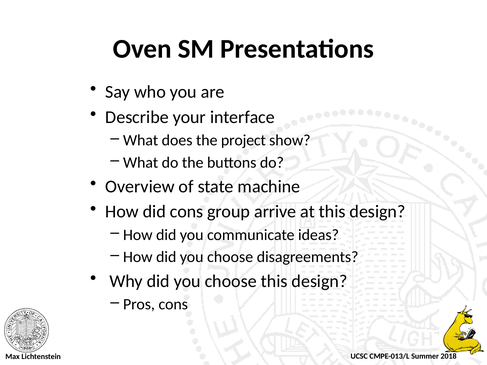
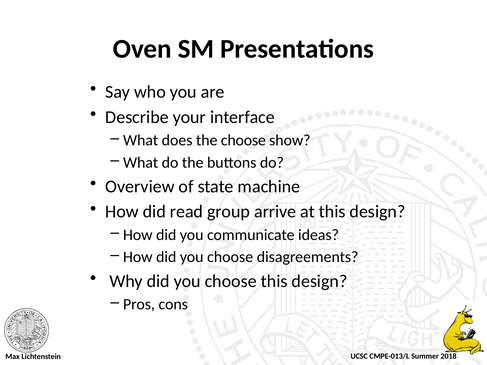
the project: project -> choose (243, 140)
did cons: cons -> read (186, 212)
